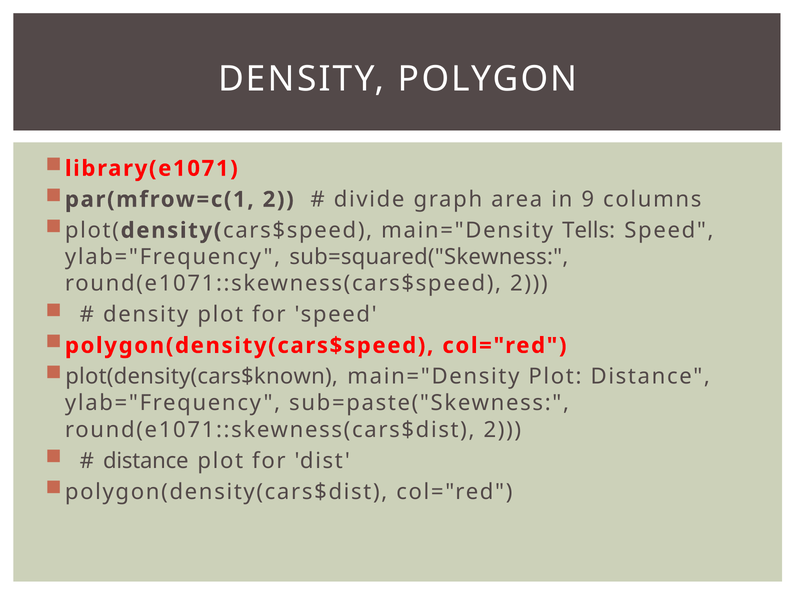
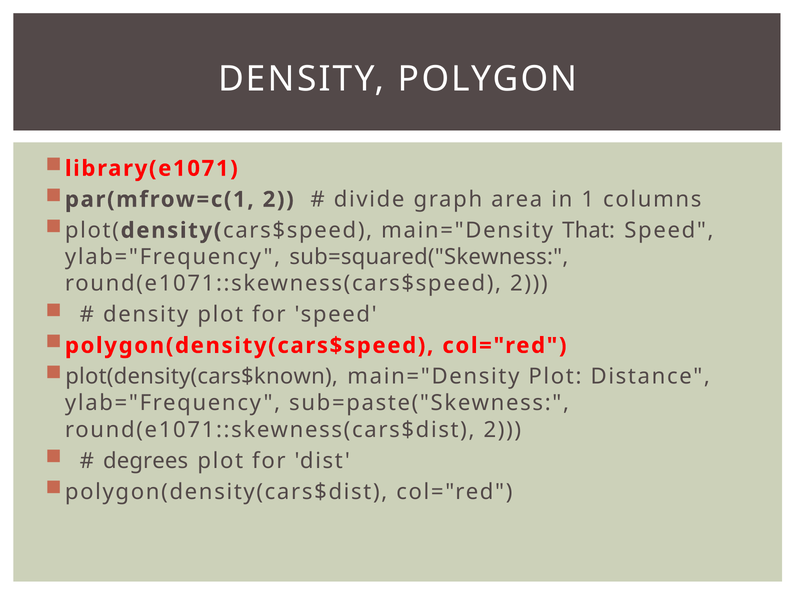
9: 9 -> 1 (588, 199)
Tells: Tells -> That (589, 230)
distance: distance -> degrees (146, 461)
